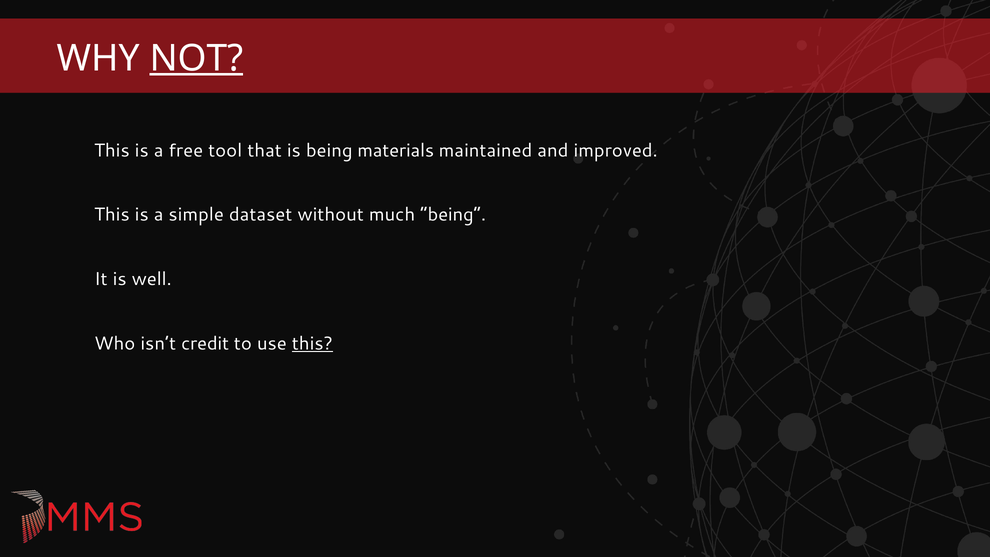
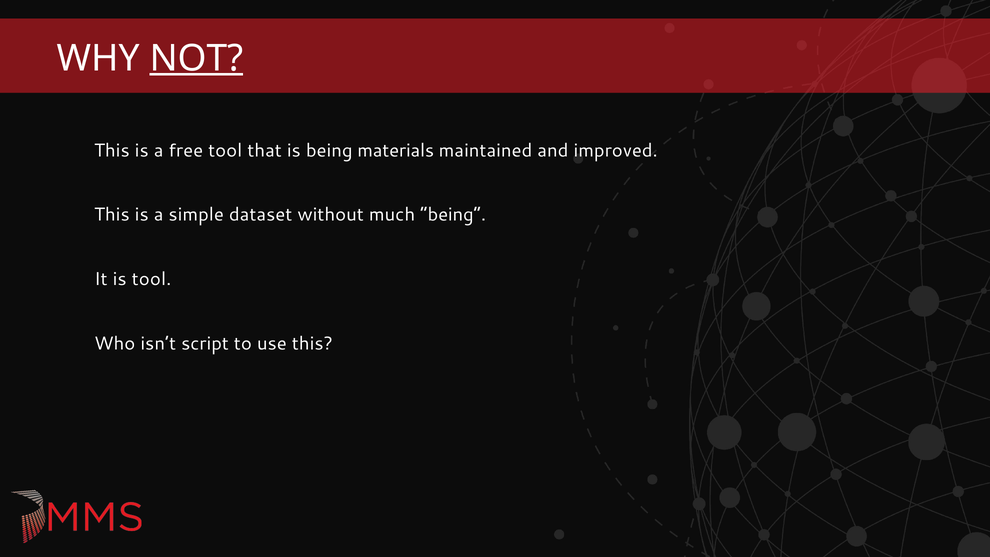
is well: well -> tool (152, 279)
credit: credit -> script (205, 344)
this underline: present -> none (312, 344)
